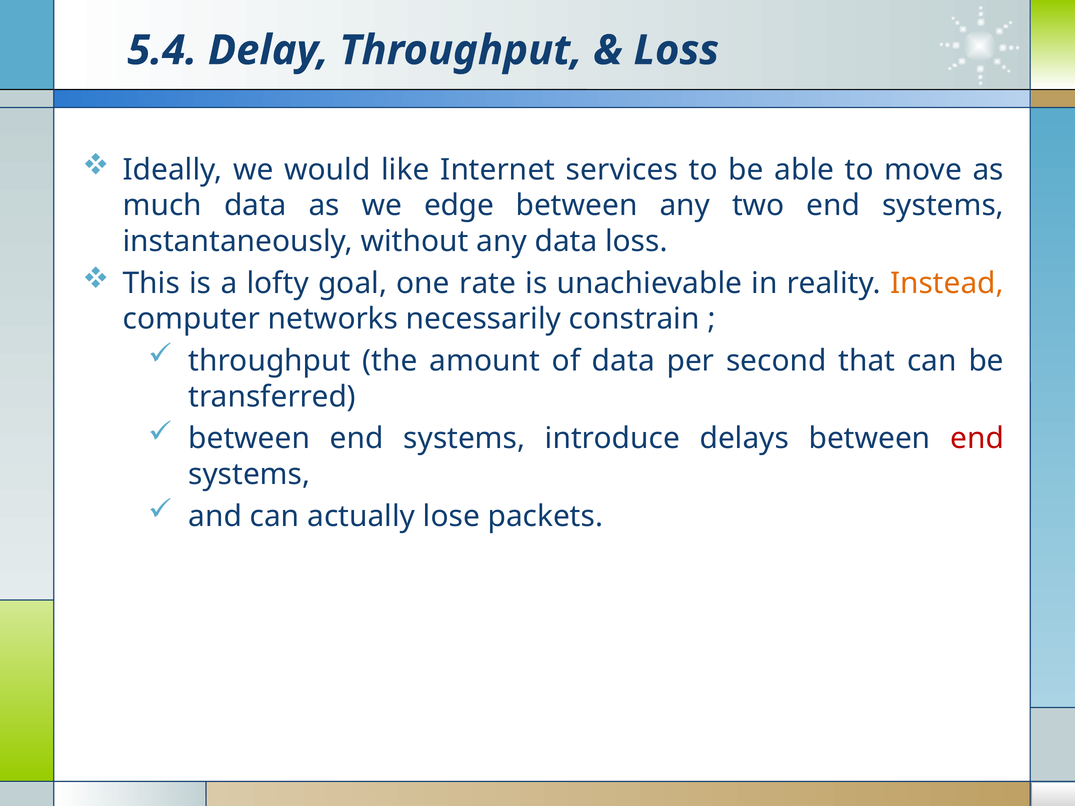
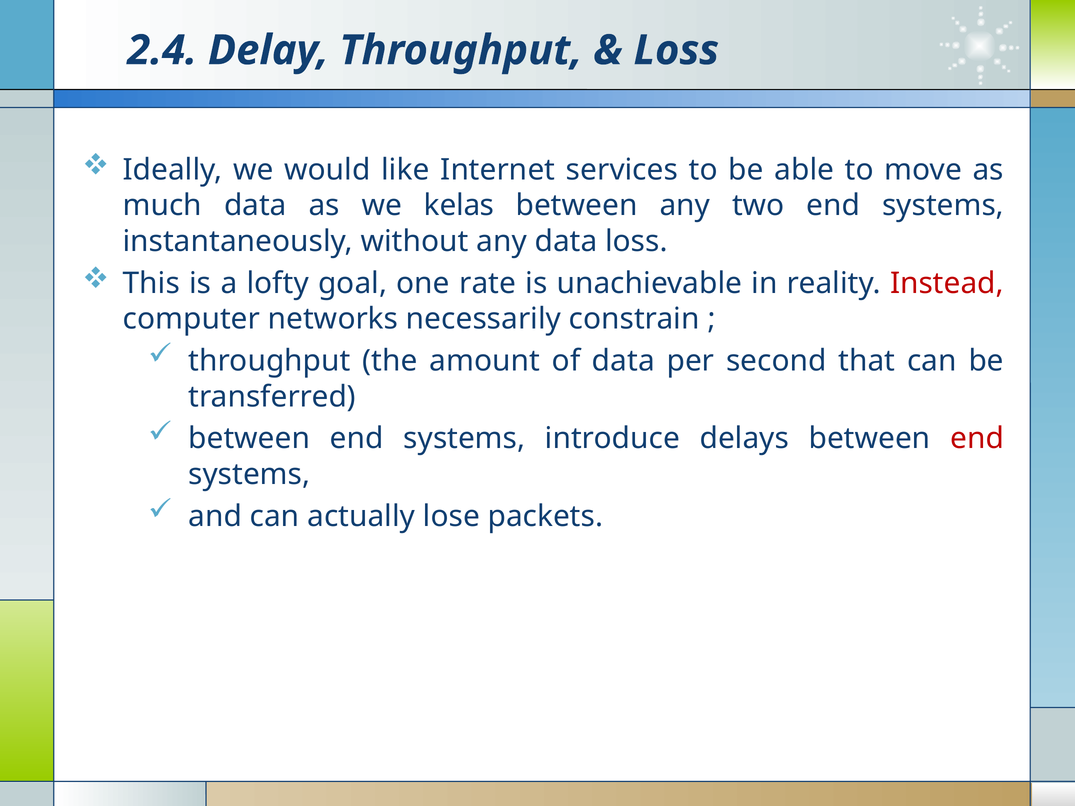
5.4: 5.4 -> 2.4 (162, 50)
edge: edge -> kelas (459, 206)
Instead colour: orange -> red (947, 283)
